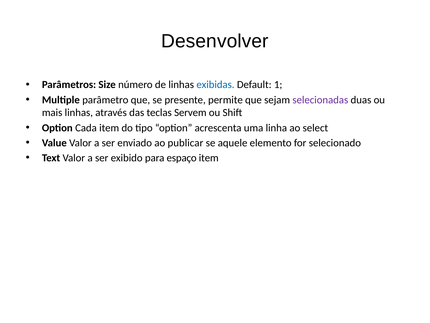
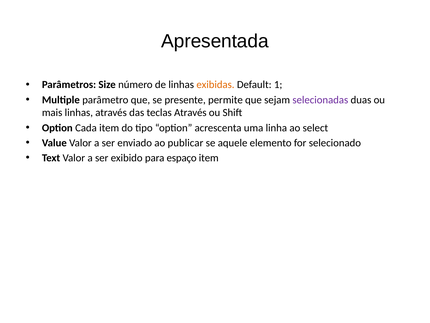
Desenvolver: Desenvolver -> Apresentada (215, 41)
exibidas colour: blue -> orange (215, 85)
teclas Servem: Servem -> Através (190, 113)
